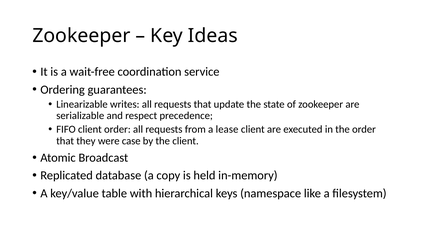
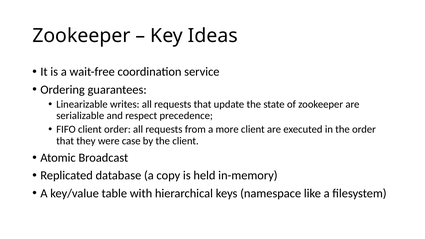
lease: lease -> more (227, 129)
